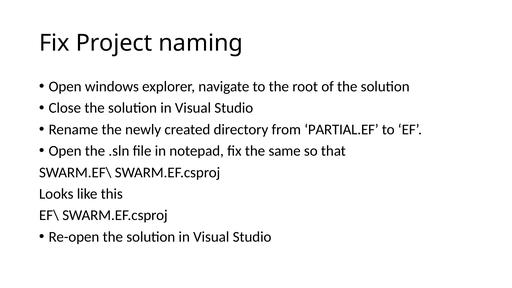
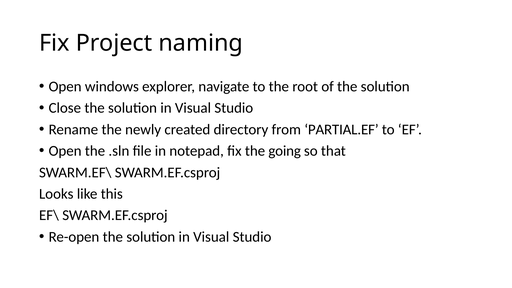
same: same -> going (285, 151)
